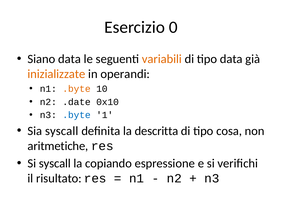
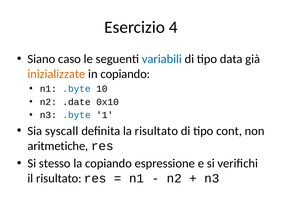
0: 0 -> 4 (173, 27)
Siano data: data -> caso (70, 59)
variabili colour: orange -> blue (162, 59)
in operandi: operandi -> copiando (125, 74)
.byte colour: orange -> blue (77, 89)
descritta: descritta -> risultato (156, 131)
cosa: cosa -> cont (229, 131)
Si syscall: syscall -> stesso (55, 164)
